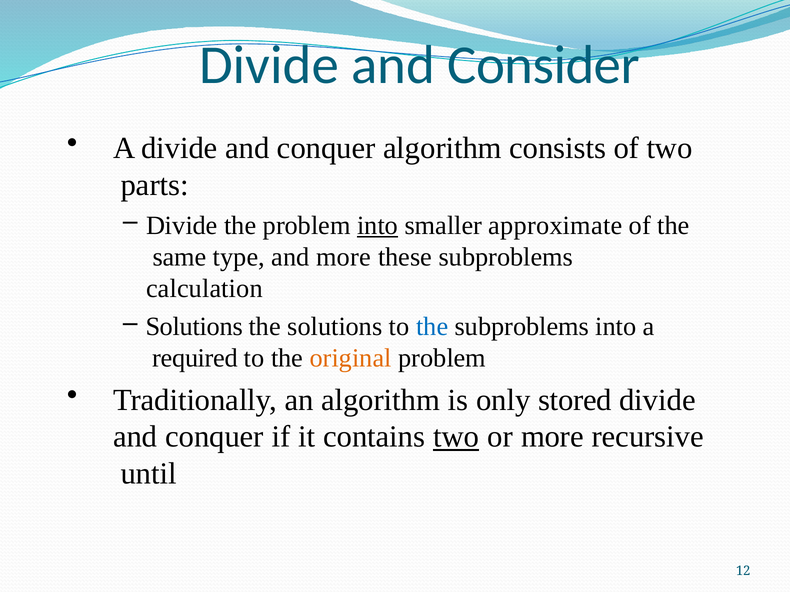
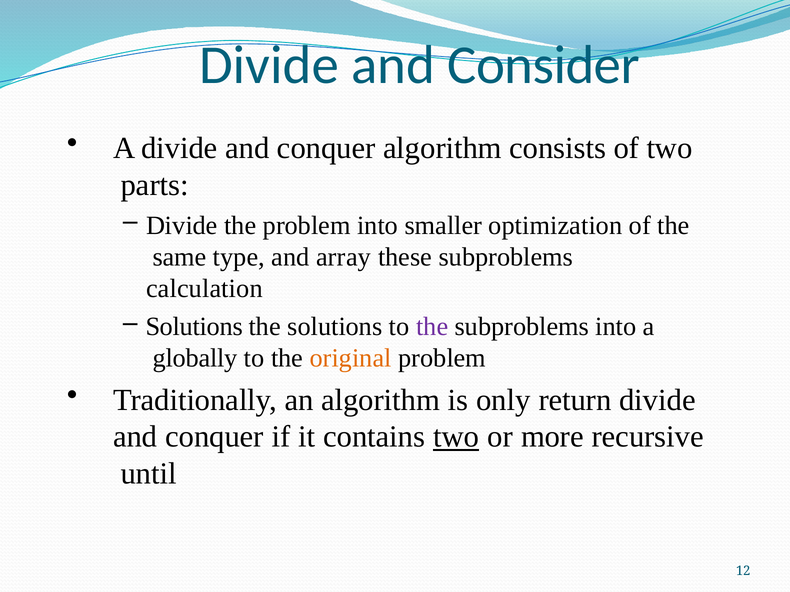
into underline: present -> none (378, 226)
approximate: approximate -> optimization (555, 226)
and more: more -> array (344, 257)
the colour: blue -> purple (432, 327)
required: required -> globally (195, 359)
stored: stored -> return (575, 400)
